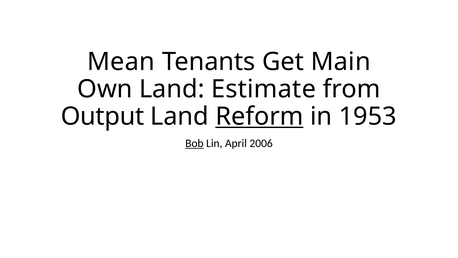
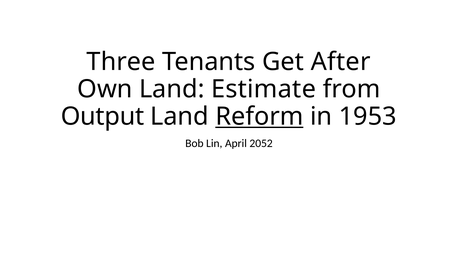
Mean: Mean -> Three (121, 62)
Main: Main -> After (341, 62)
Bob underline: present -> none (194, 143)
2006: 2006 -> 2052 (261, 143)
